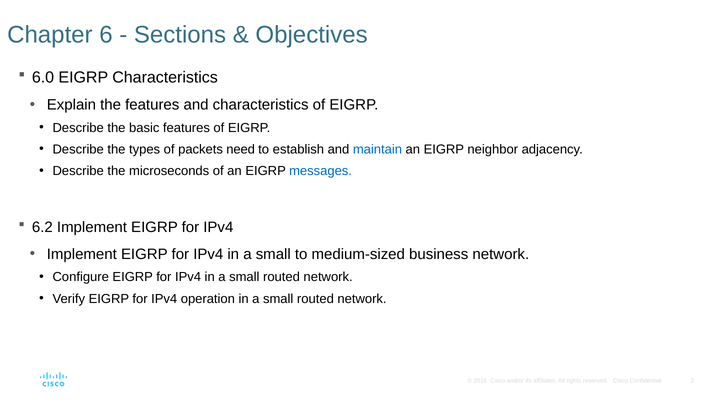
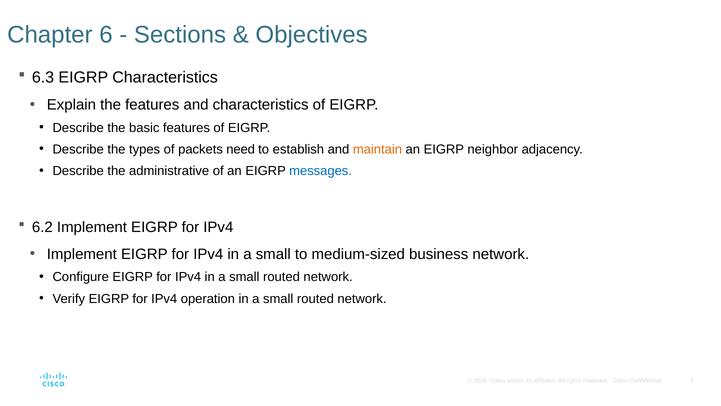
6.0: 6.0 -> 6.3 (43, 77)
maintain colour: blue -> orange (377, 149)
microseconds: microseconds -> administrative (169, 171)
